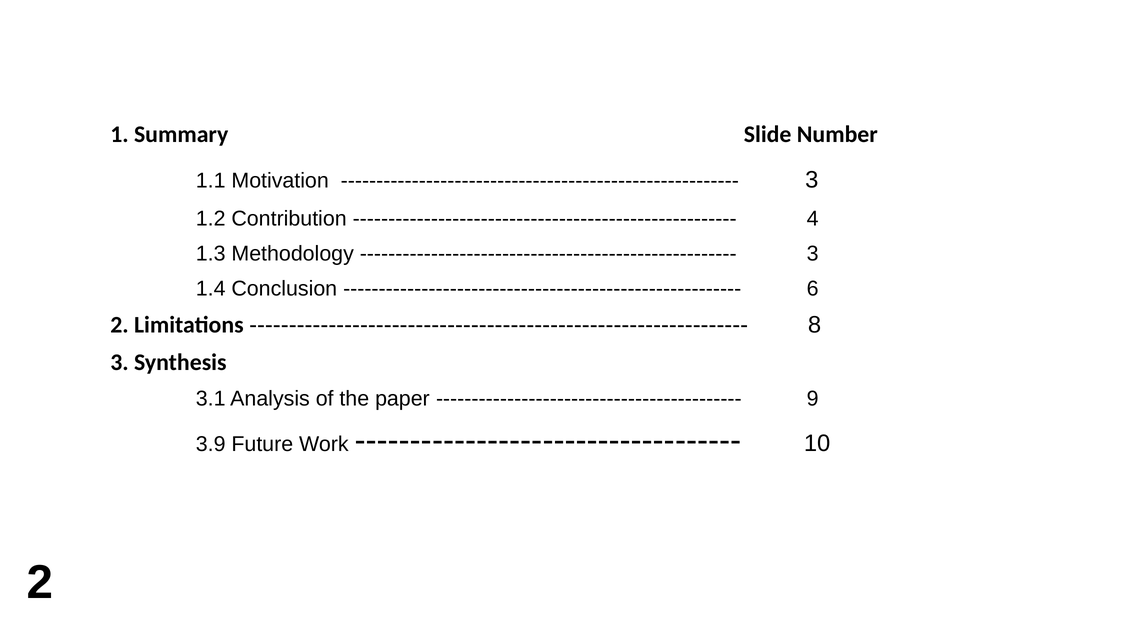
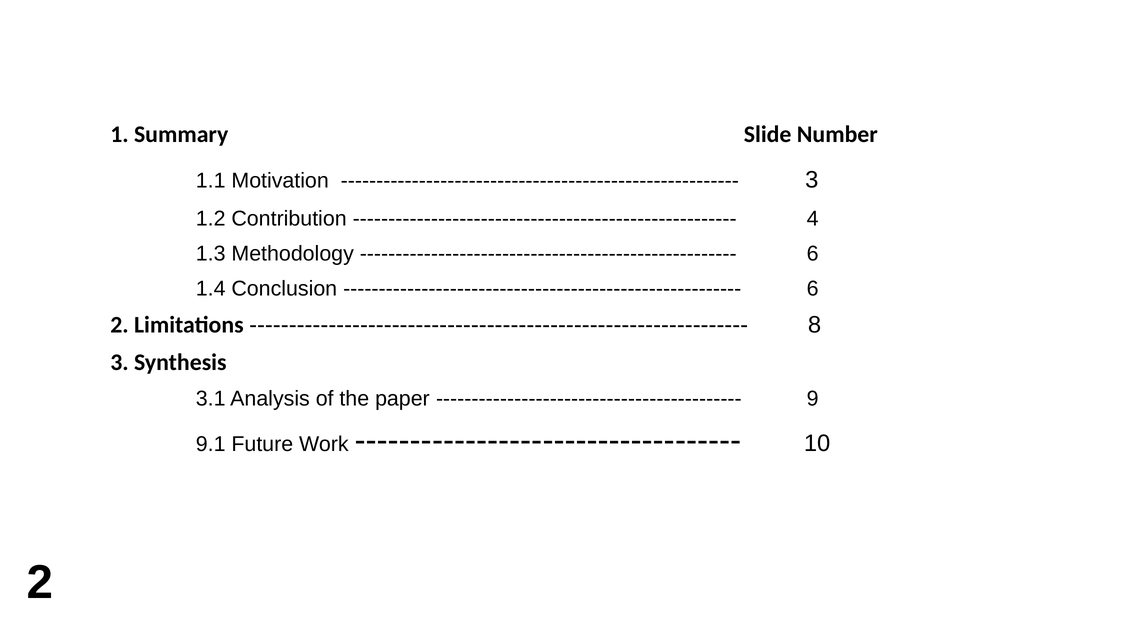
3: 3 -> 6 (813, 253)
3.9: 3.9 -> 9.1 (211, 444)
